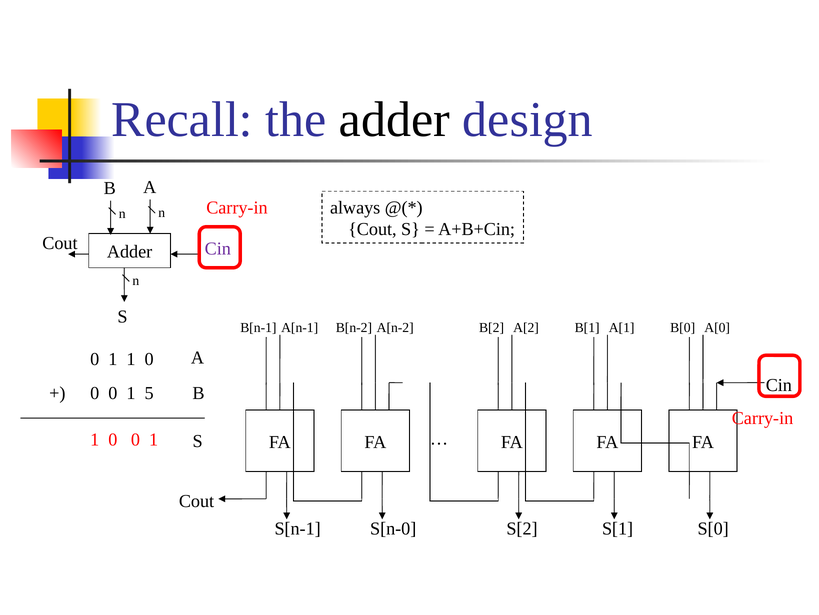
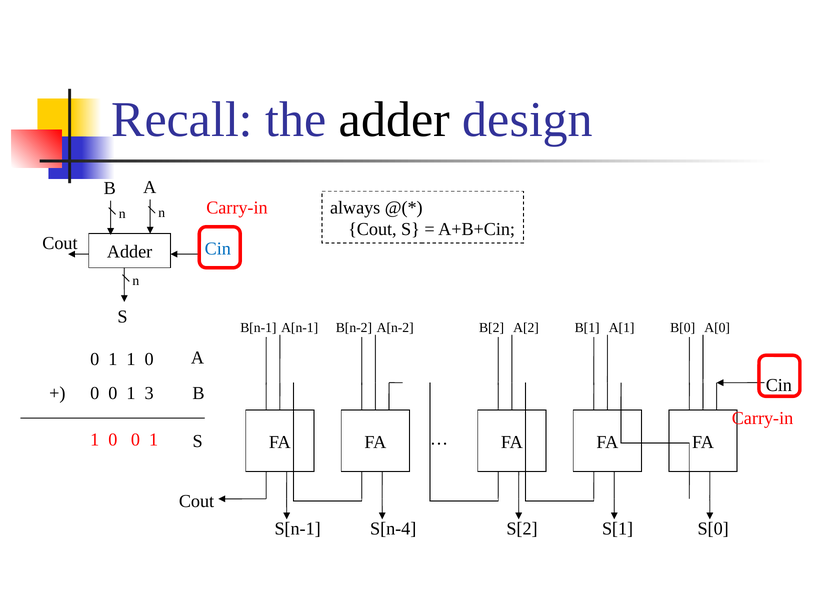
Cin colour: purple -> blue (218, 248)
5: 5 -> 3 (149, 393)
S[n-0: S[n-0 -> S[n-4 (393, 528)
